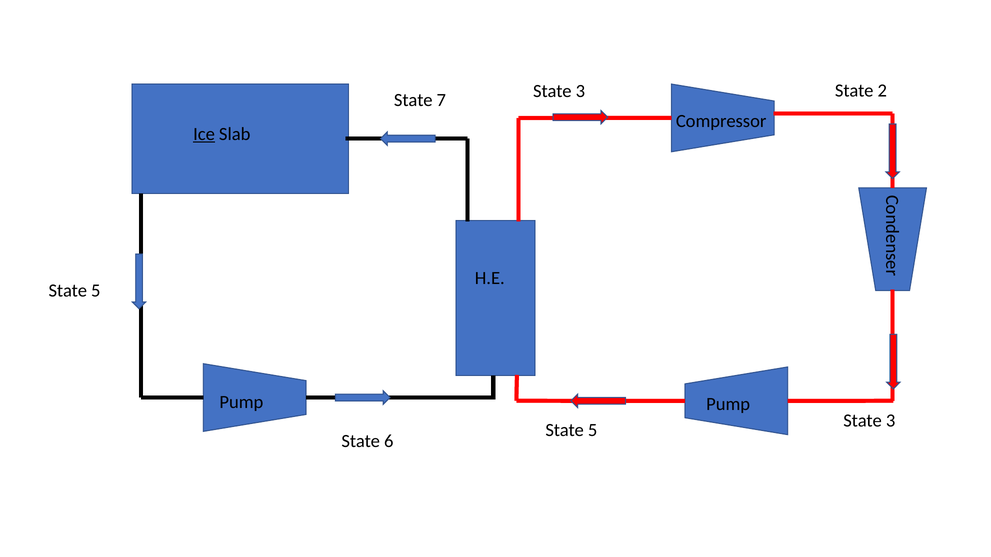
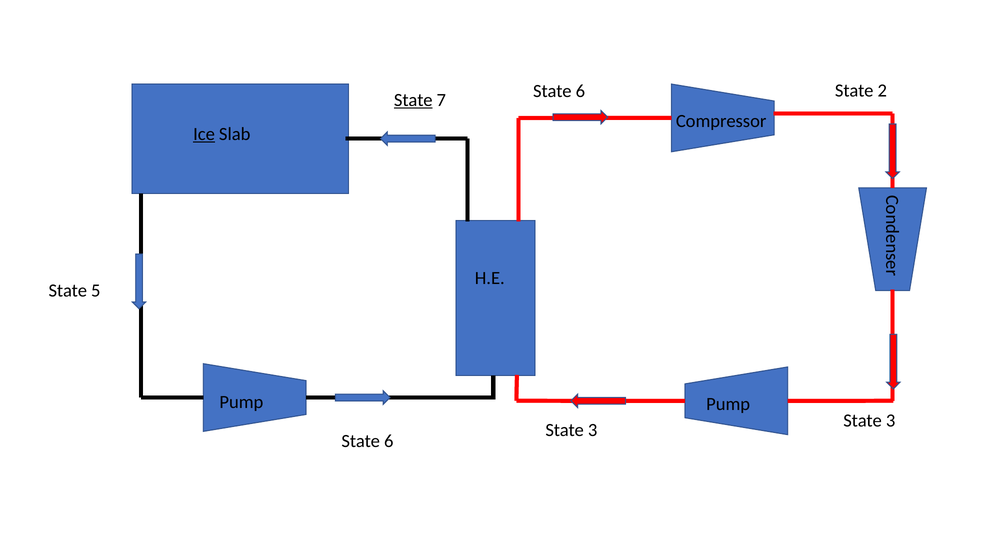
3: 3 -> 6 (580, 91)
State underline: none -> present (413, 100)
5: 5 -> 3 (593, 430)
